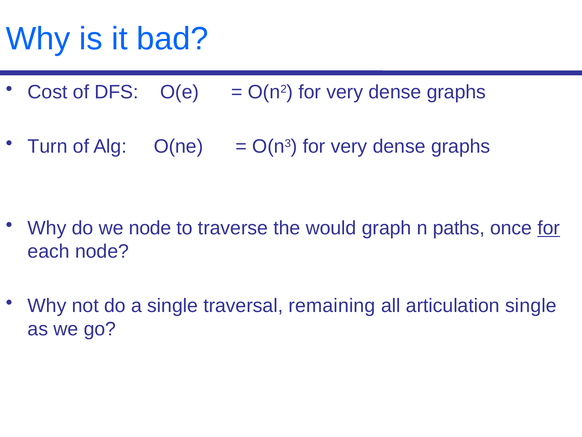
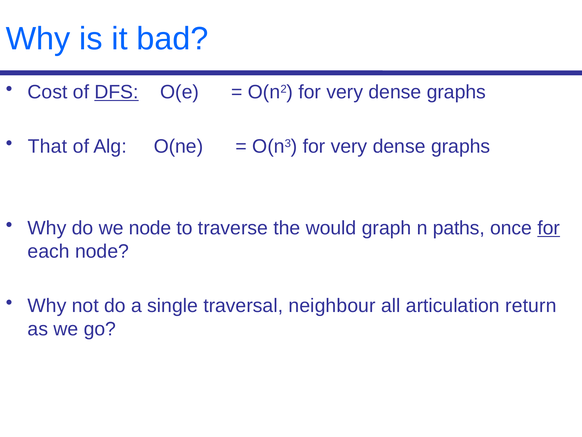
DFS underline: none -> present (117, 92)
Turn: Turn -> That (47, 146)
remaining: remaining -> neighbour (332, 305)
articulation single: single -> return (531, 305)
